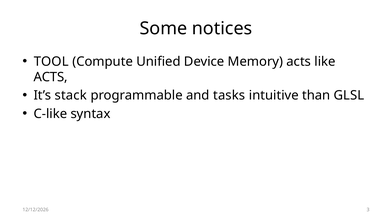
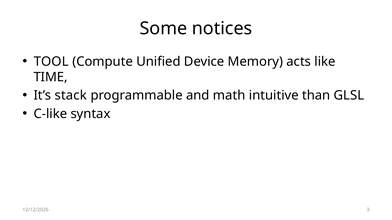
ACTS: ACTS -> TIME (51, 77)
tasks: tasks -> math (229, 96)
